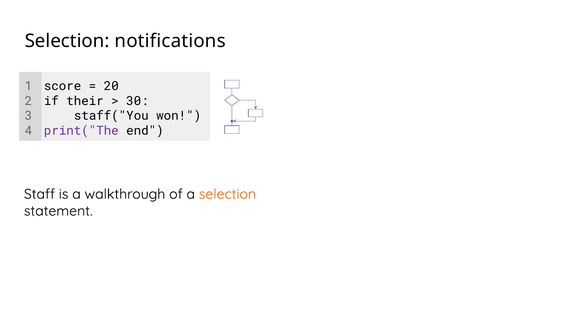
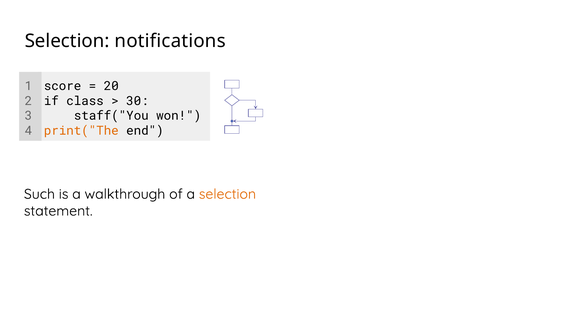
their: their -> class (85, 101)
print("The colour: purple -> orange (81, 131)
Staff: Staff -> Such (39, 194)
